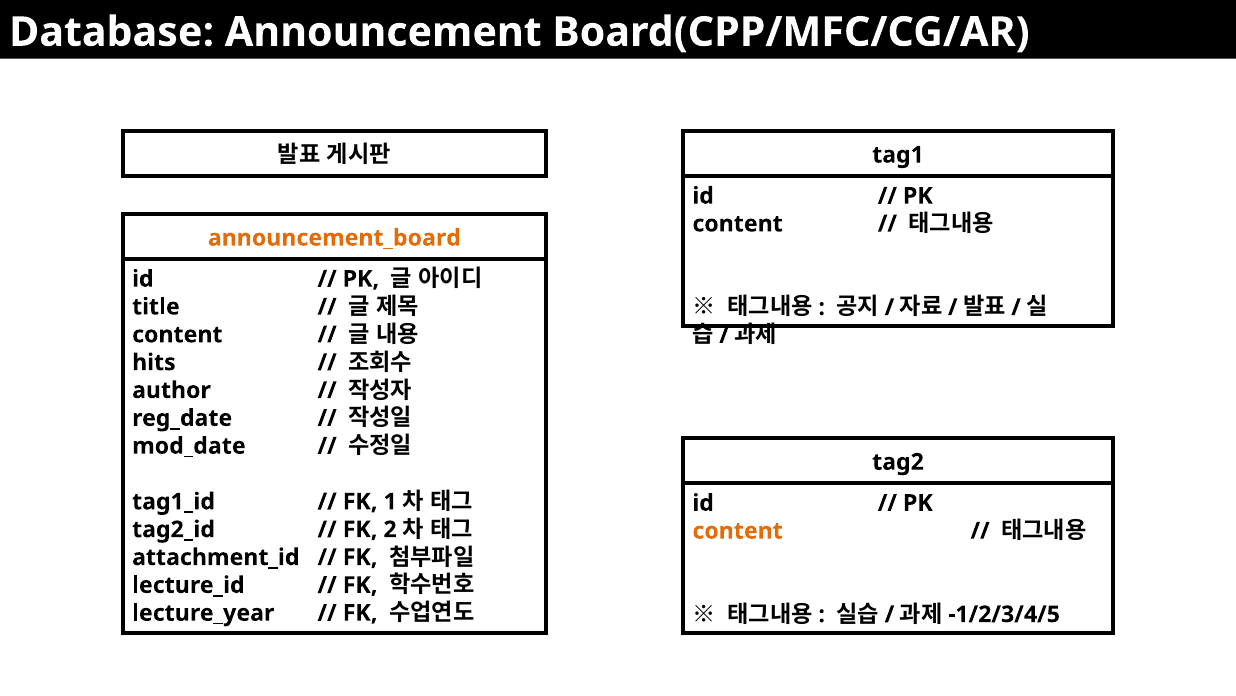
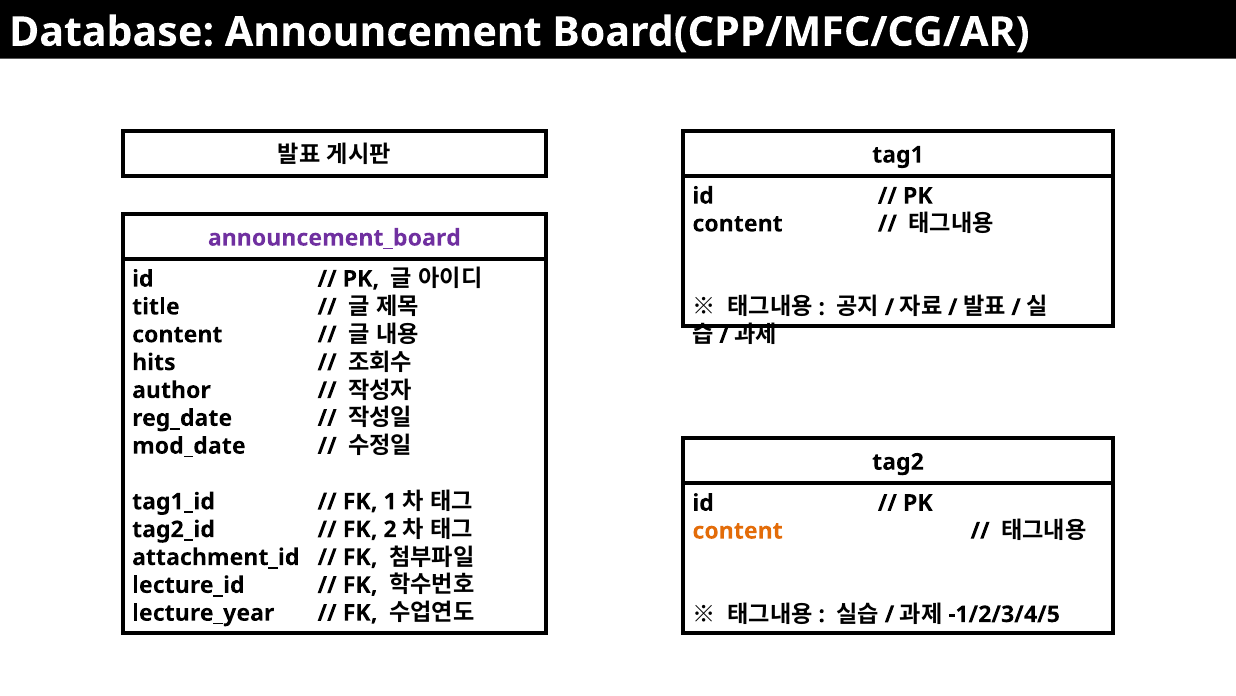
announcement_board colour: orange -> purple (334, 238)
